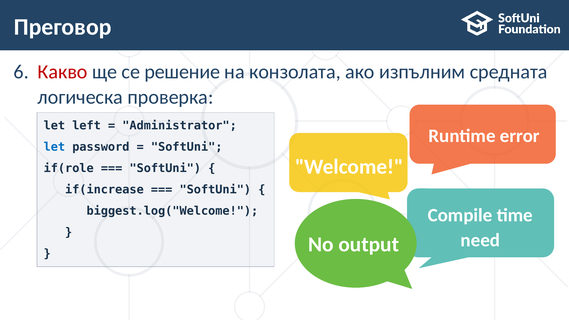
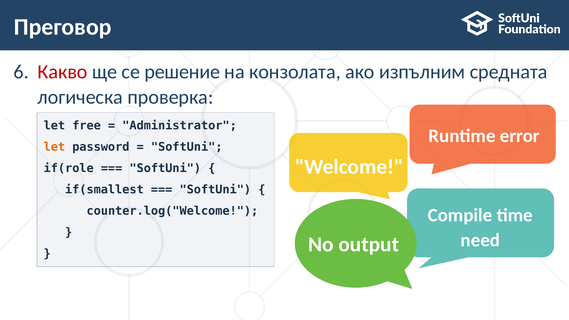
left: left -> free (87, 126)
let colour: blue -> orange (54, 147)
if(increase: if(increase -> if(smallest (104, 190)
biggest.log("Welcome: biggest.log("Welcome -> counter.log("Welcome (172, 211)
